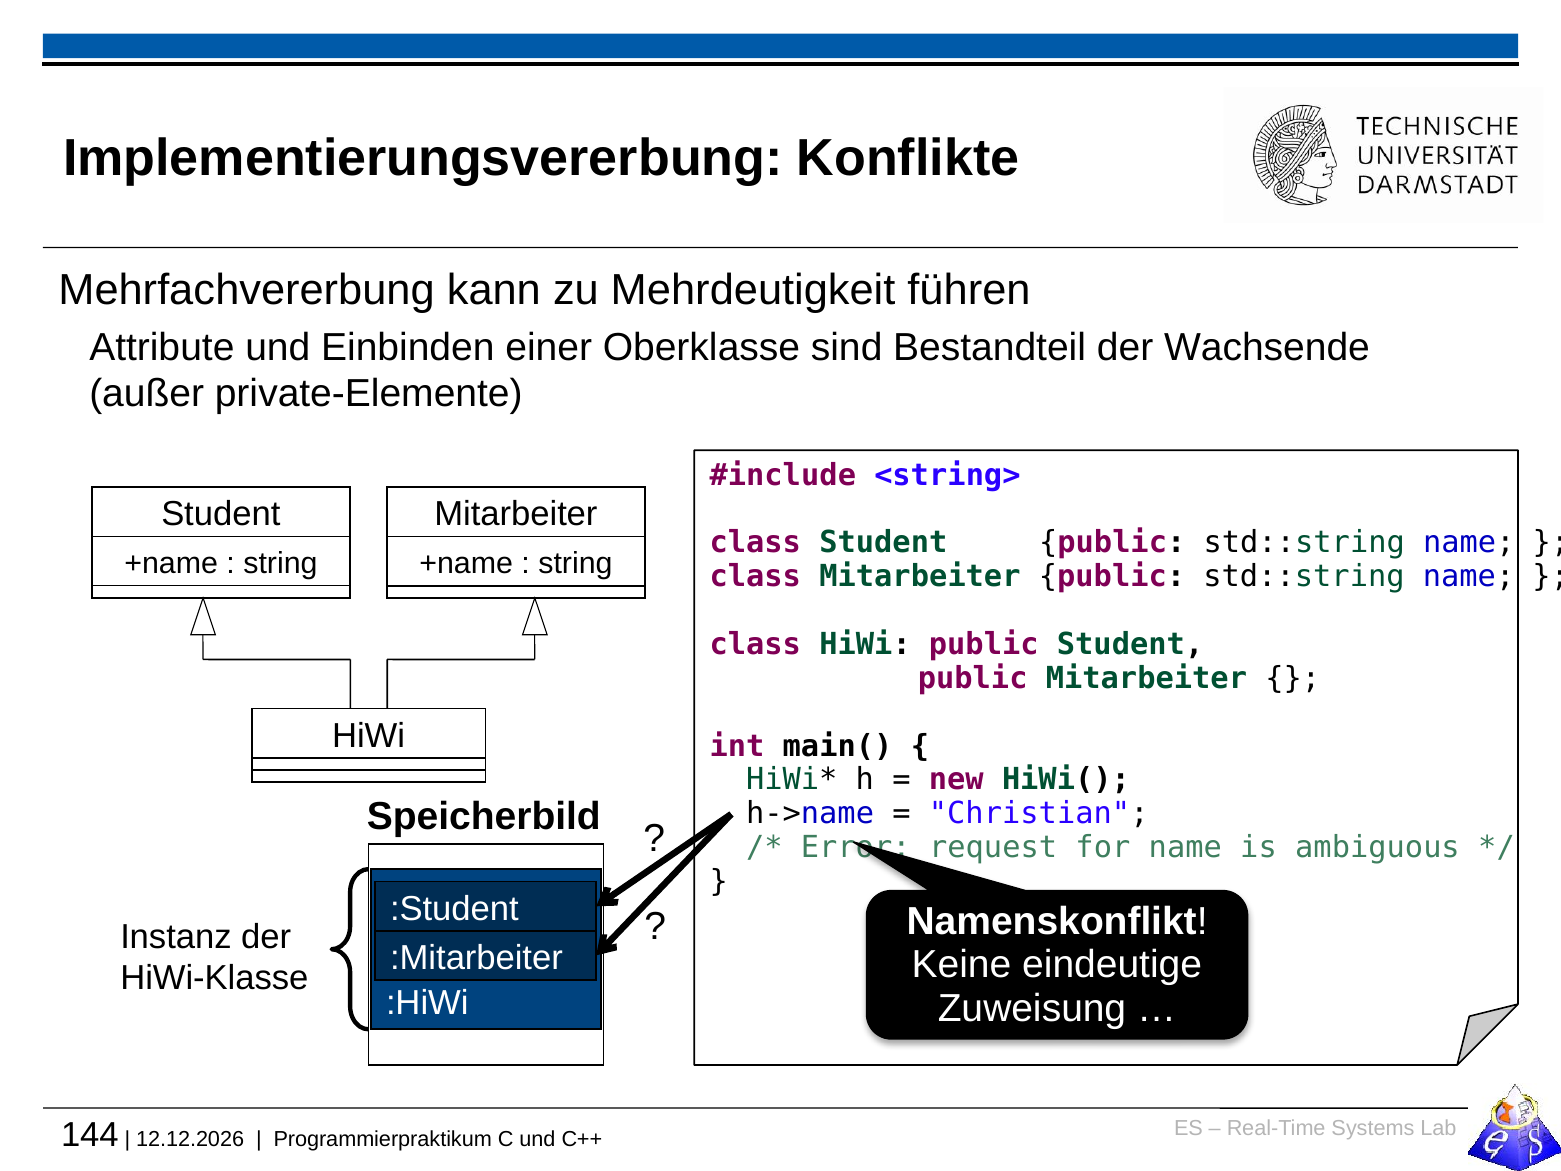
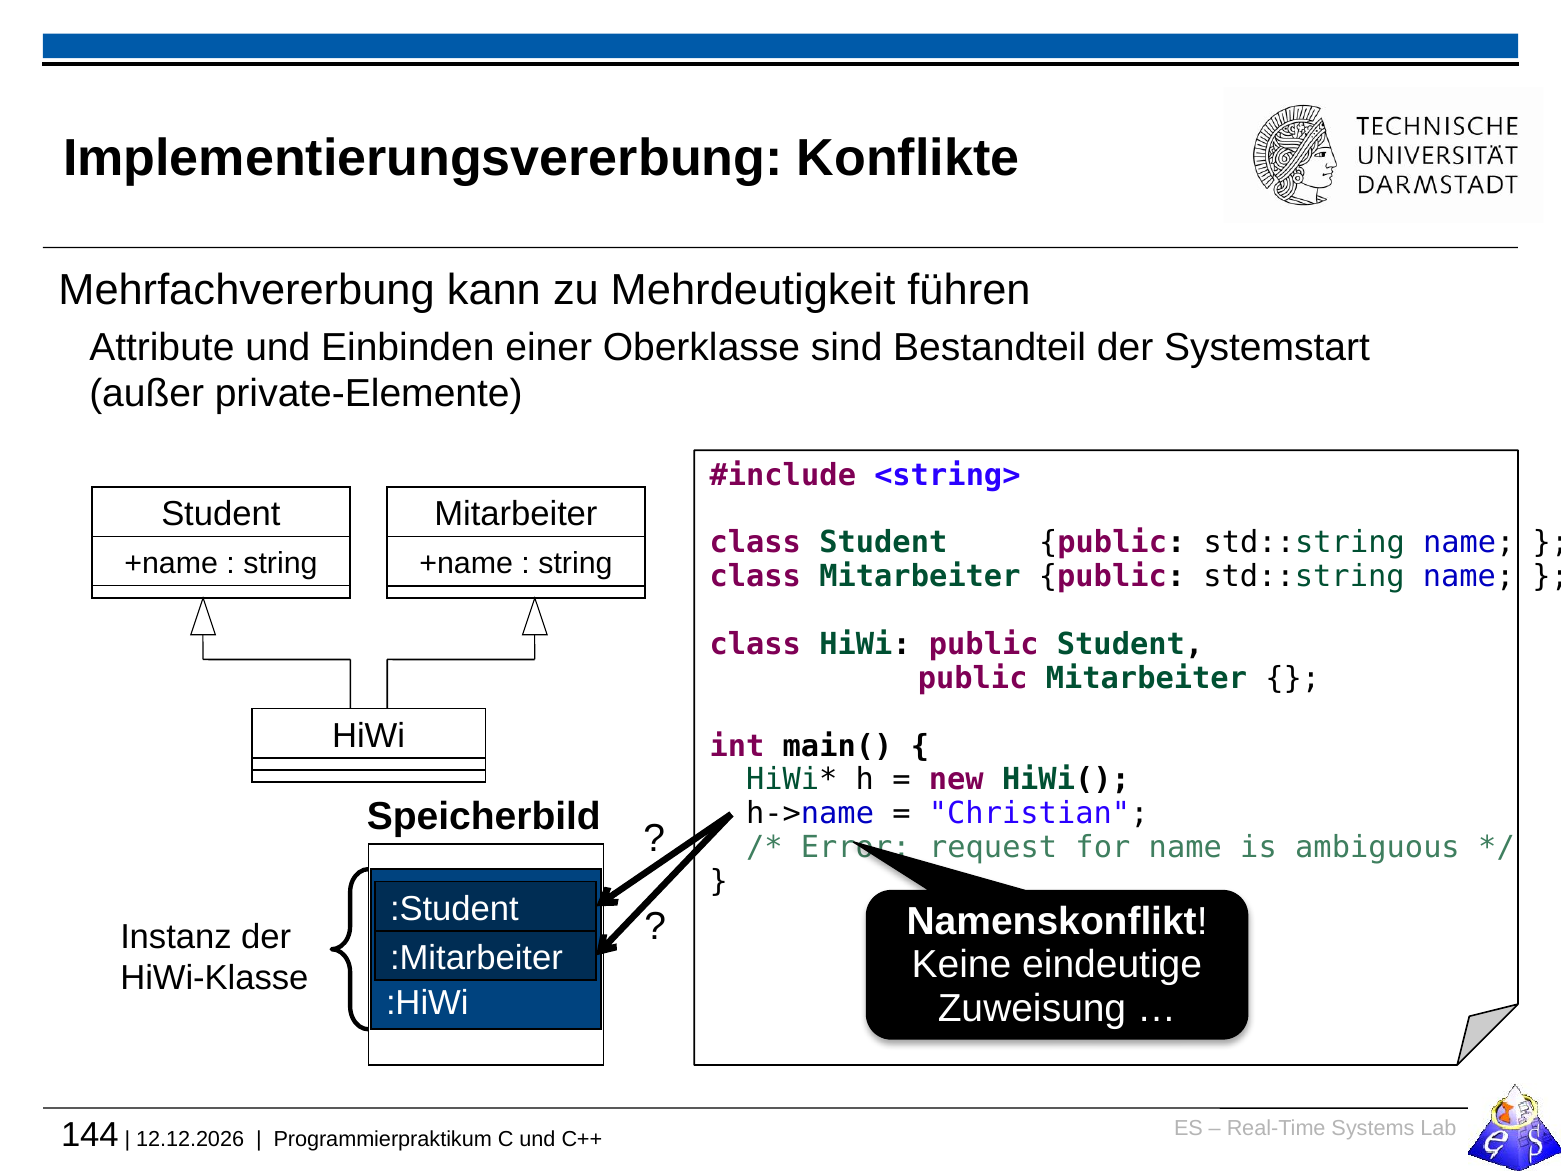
Wachsende: Wachsende -> Systemstart (1267, 347)
